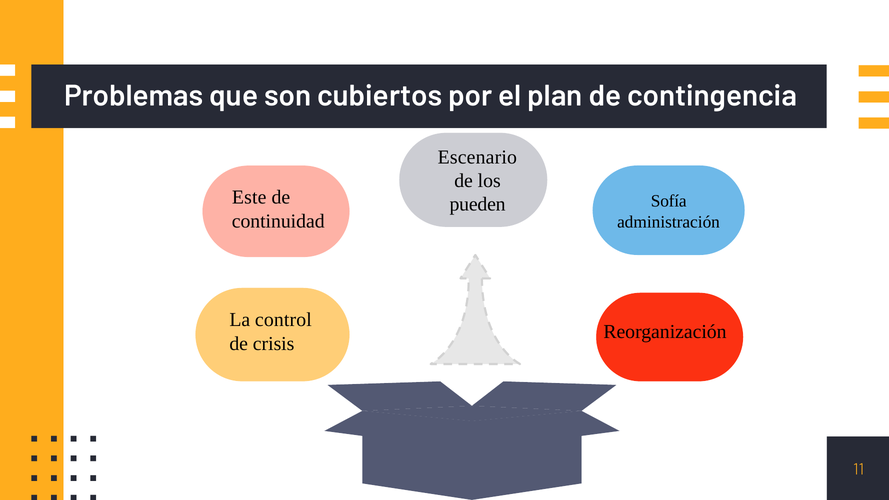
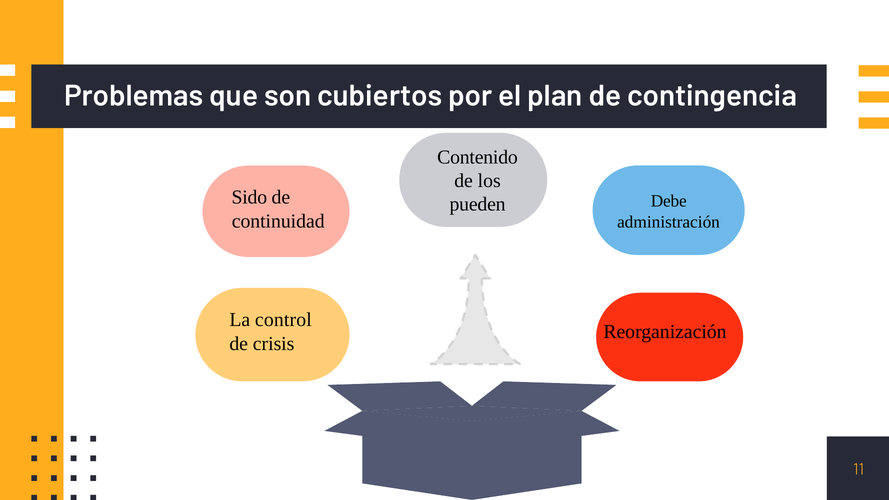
Escenario: Escenario -> Contenido (478, 157)
Este: Este -> Sido (249, 197)
Sofía: Sofía -> Debe (669, 201)
